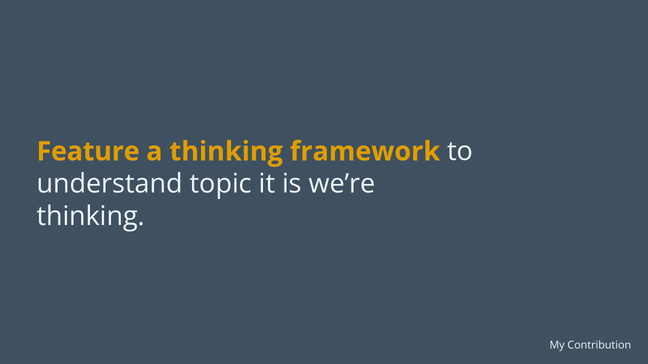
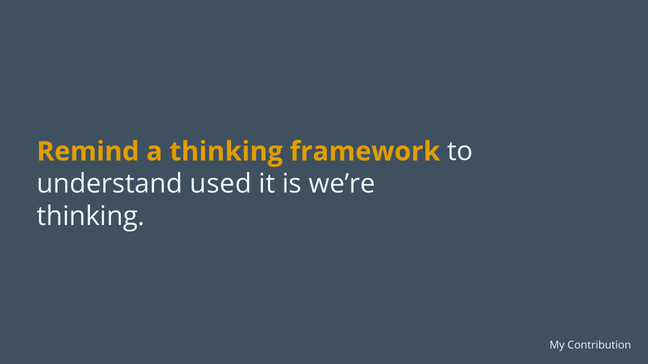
Feature: Feature -> Remind (88, 152)
topic: topic -> used (221, 184)
